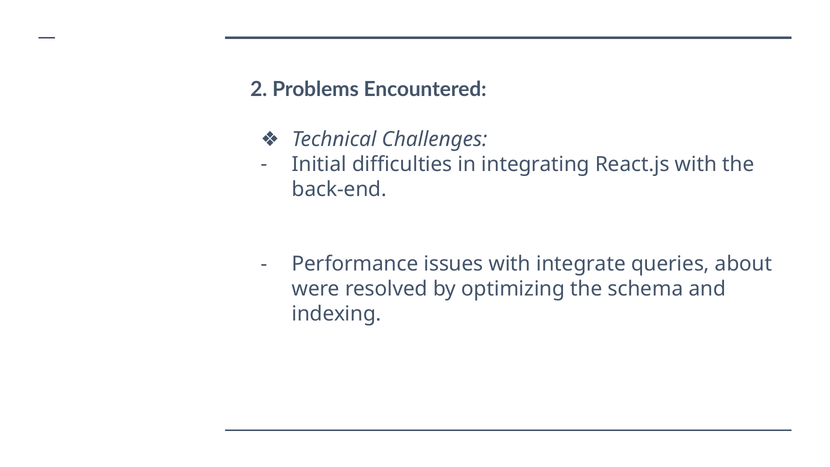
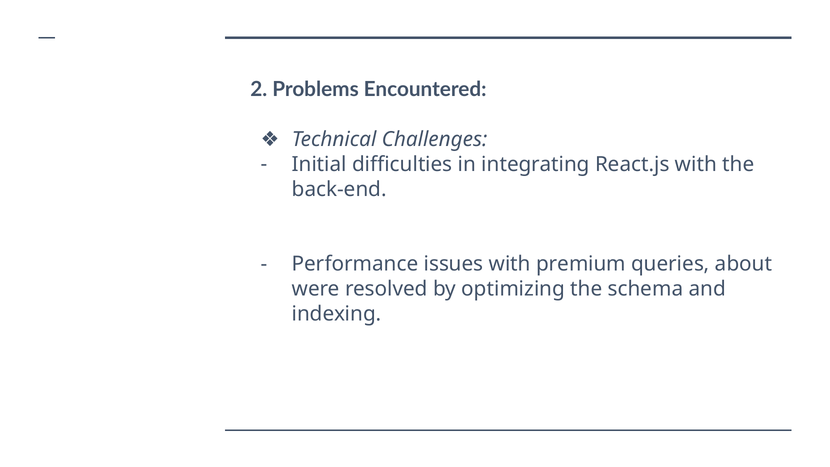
integrate: integrate -> premium (581, 264)
